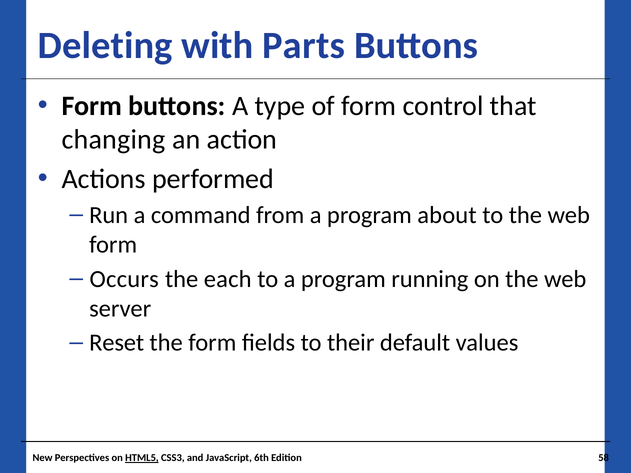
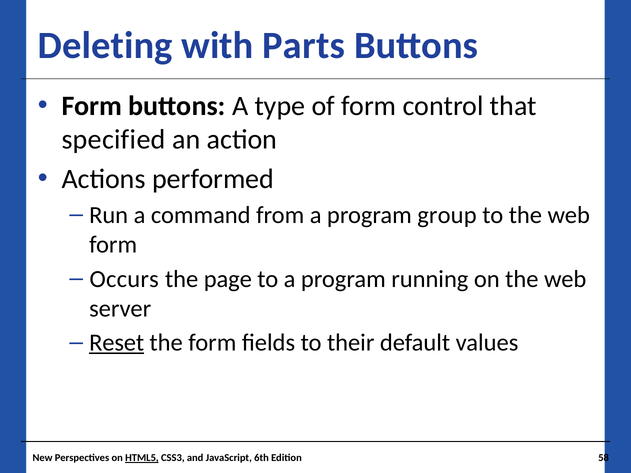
changing: changing -> specified (114, 140)
about: about -> group (447, 215)
each: each -> page (228, 279)
Reset underline: none -> present (117, 343)
